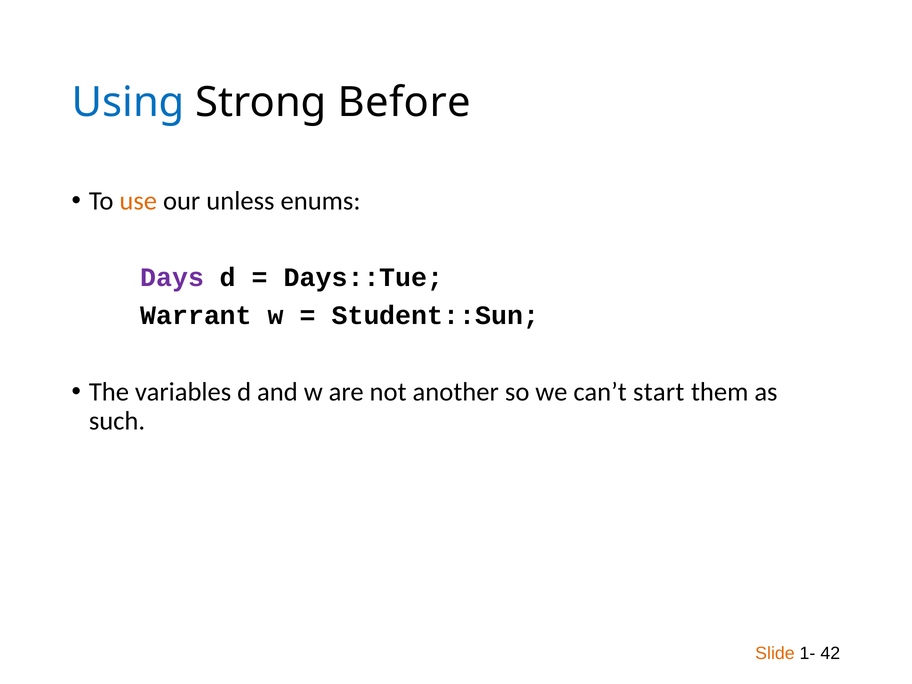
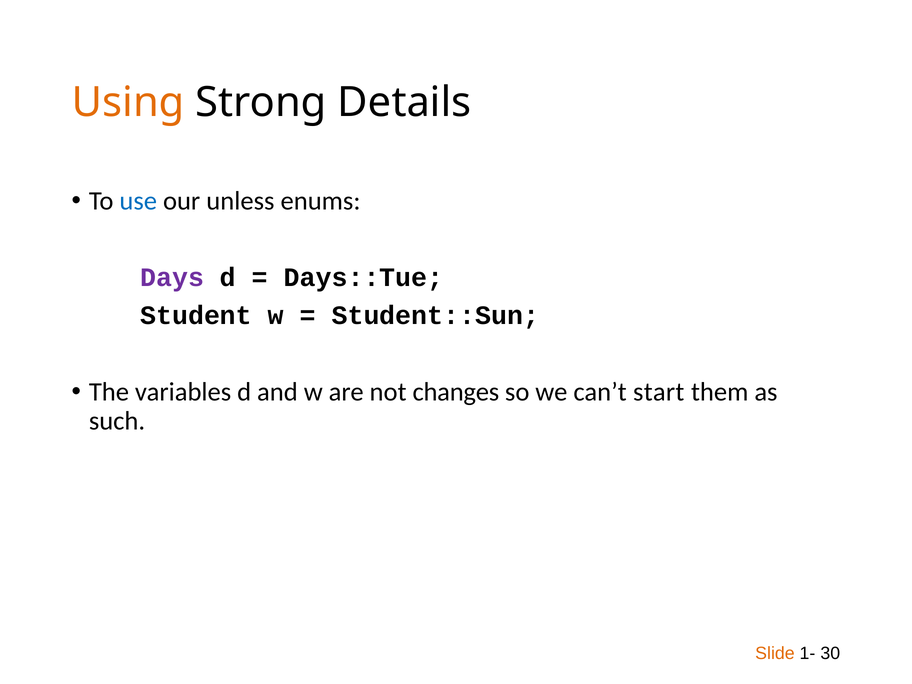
Using colour: blue -> orange (128, 102)
Before: Before -> Details (405, 102)
use colour: orange -> blue (138, 201)
Warrant: Warrant -> Student (196, 316)
another: another -> changes (456, 392)
42: 42 -> 30 (830, 653)
